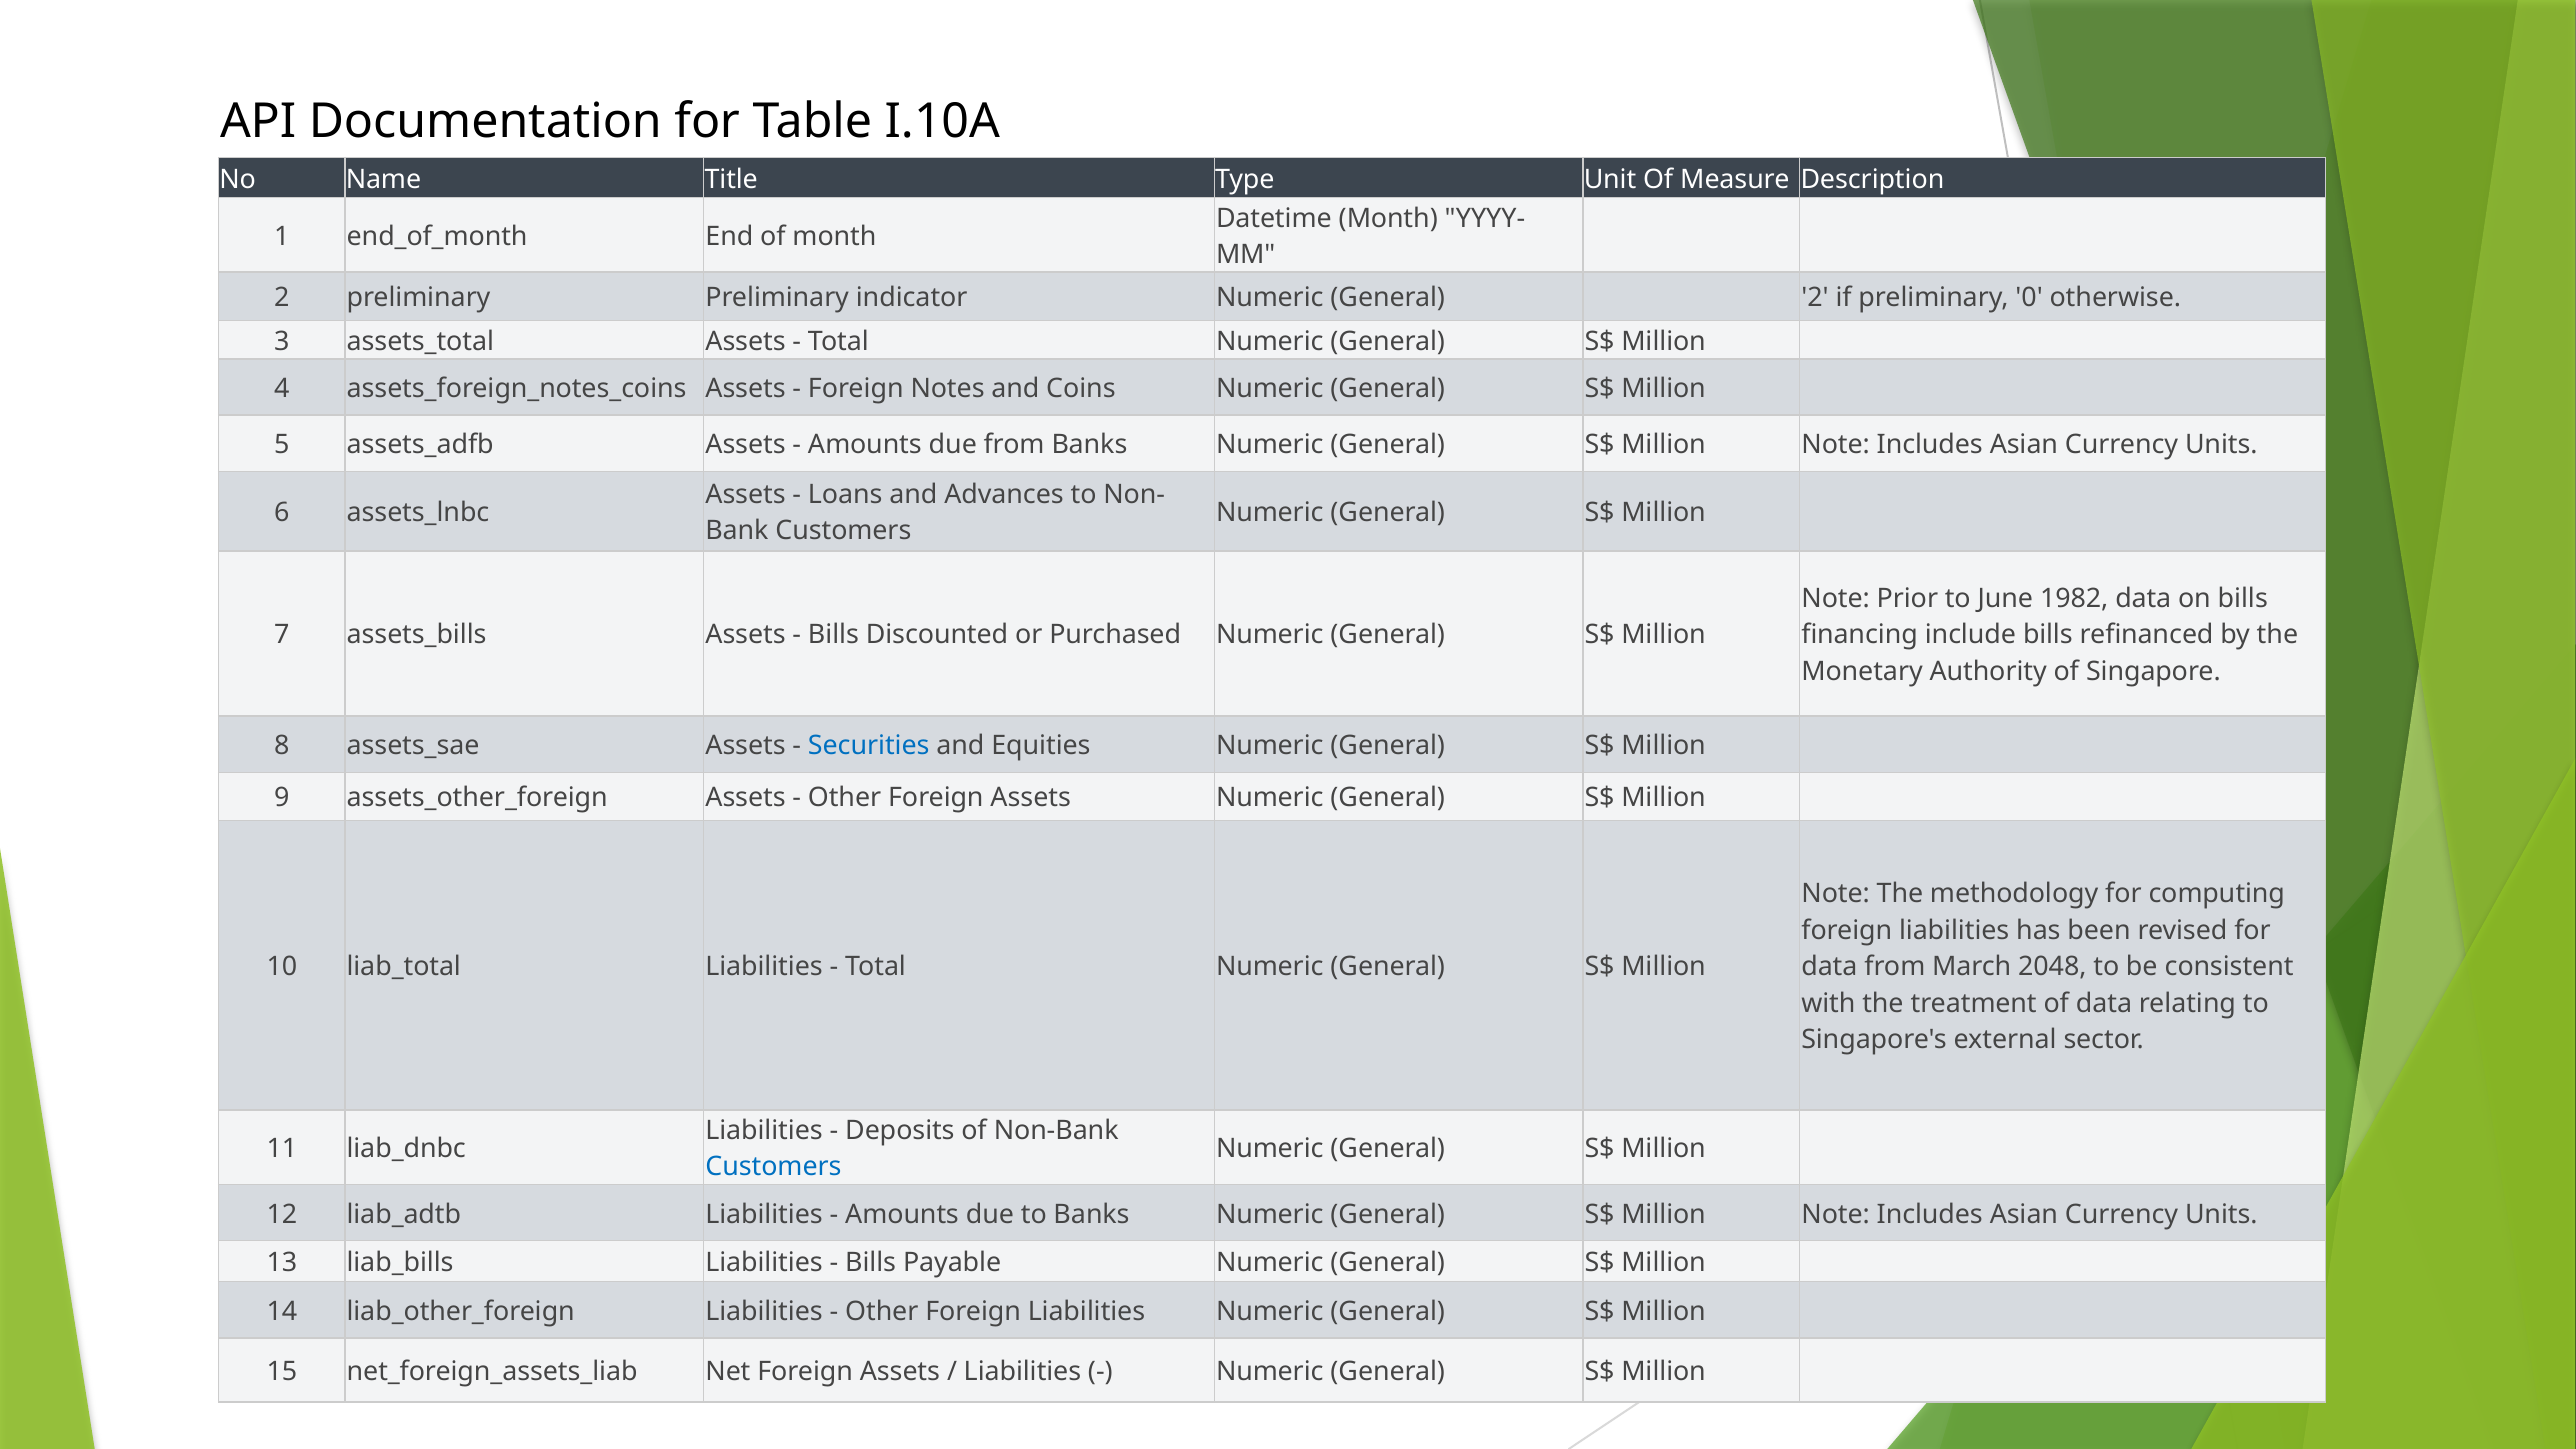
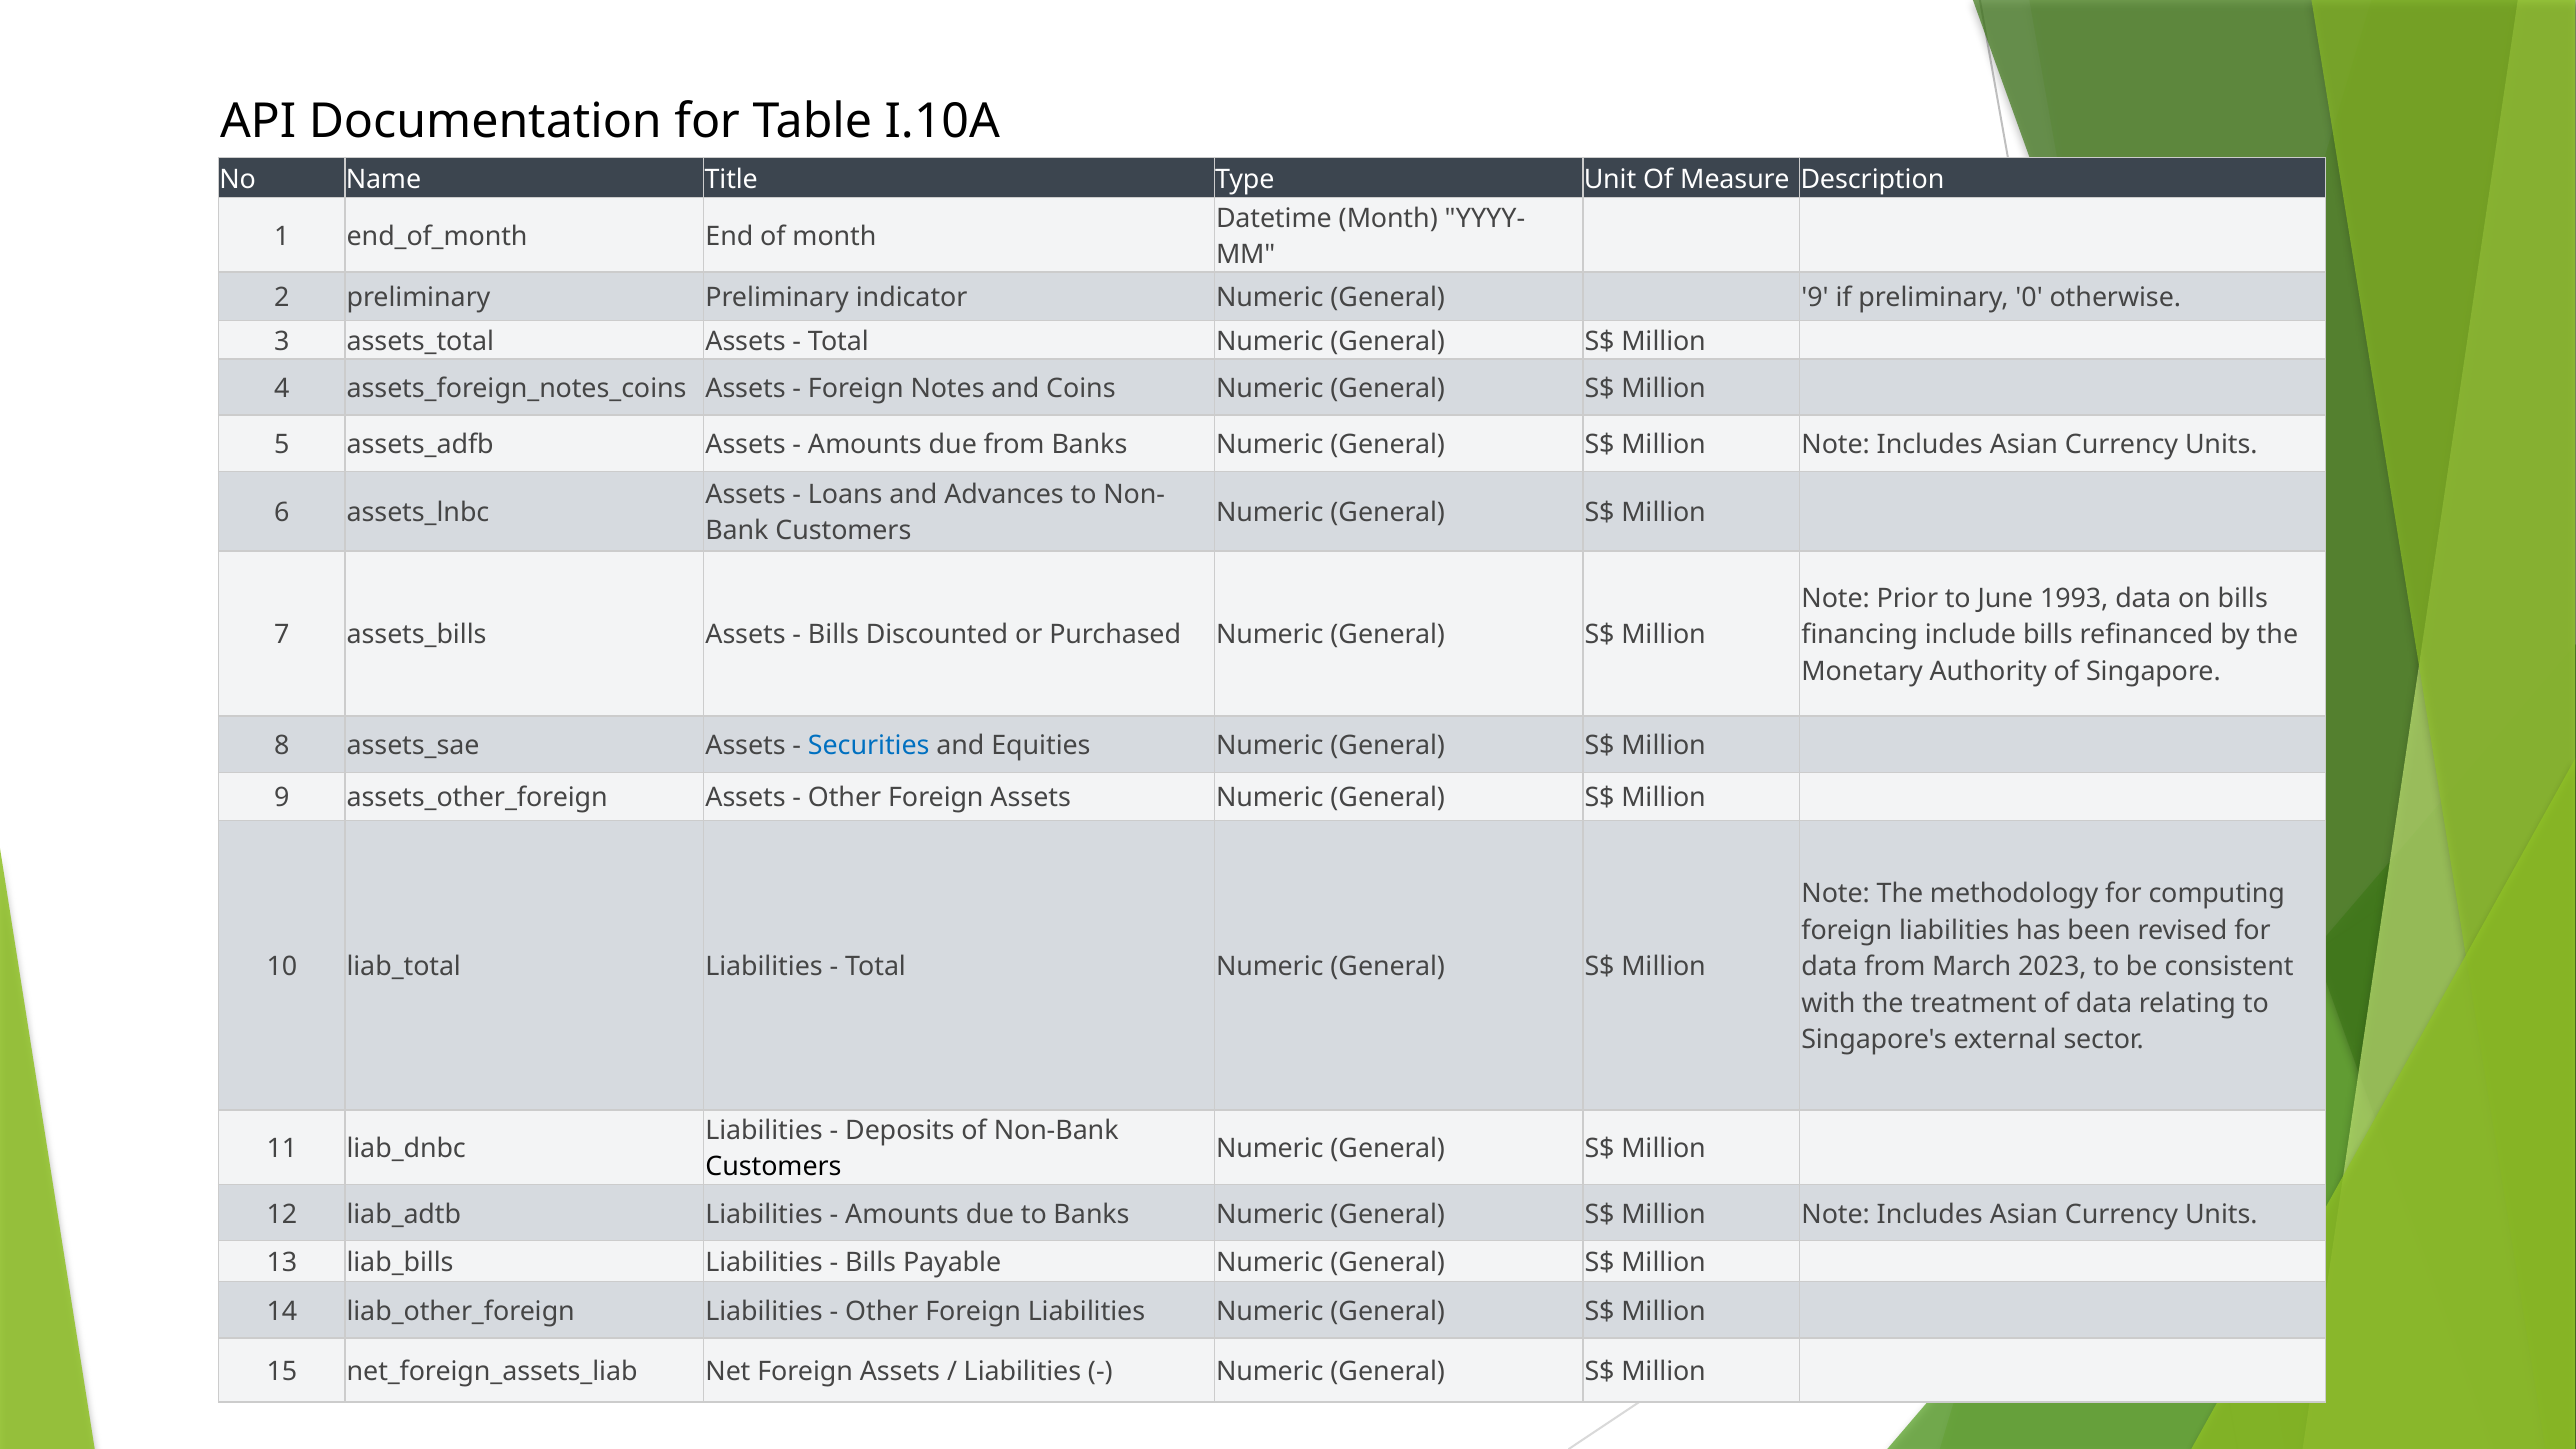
General 2: 2 -> 9 (1815, 298)
1982: 1982 -> 1993 (2074, 599)
2048: 2048 -> 2023 (2052, 967)
Customers colour: blue -> black (773, 1167)
